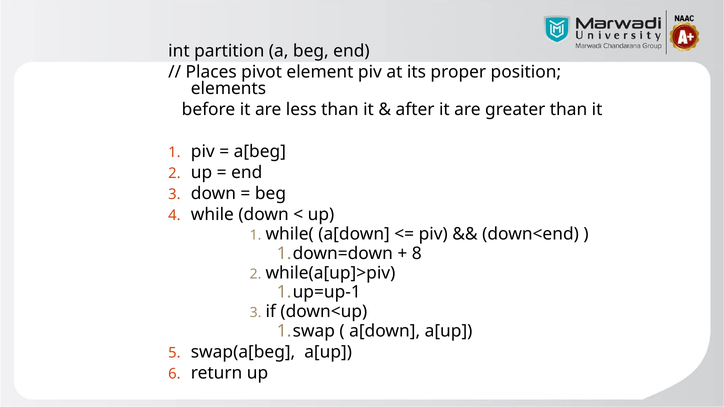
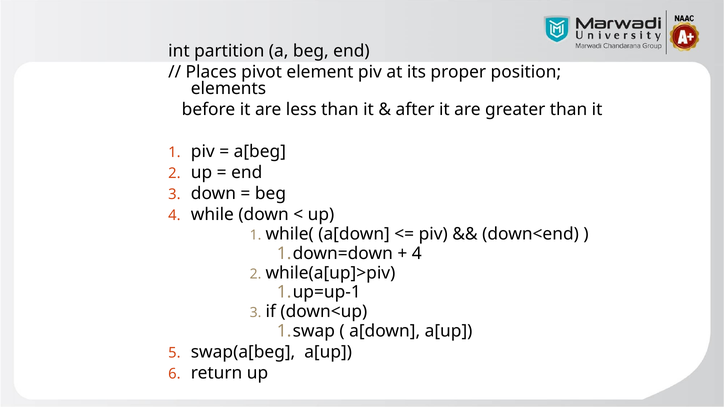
8: 8 -> 4 (417, 254)
